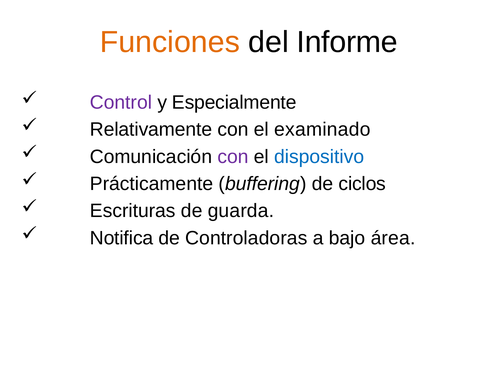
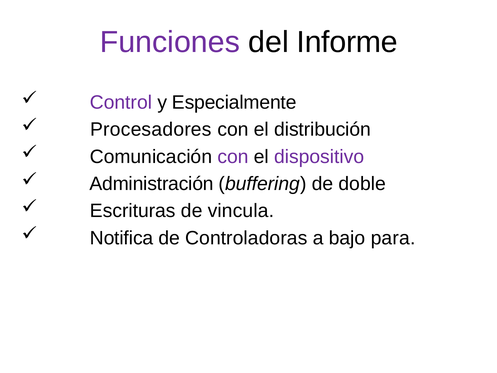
Funciones colour: orange -> purple (170, 42)
Relativamente: Relativamente -> Procesadores (151, 129)
examinado: examinado -> distribución (323, 129)
dispositivo colour: blue -> purple (319, 157)
Prácticamente: Prácticamente -> Administración (152, 184)
ciclos: ciclos -> doble (362, 184)
guarda: guarda -> vincula (241, 211)
área: área -> para (393, 238)
